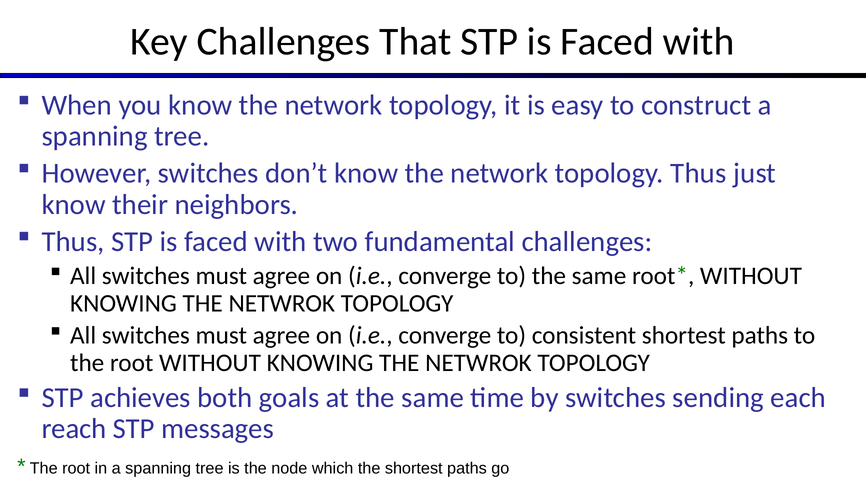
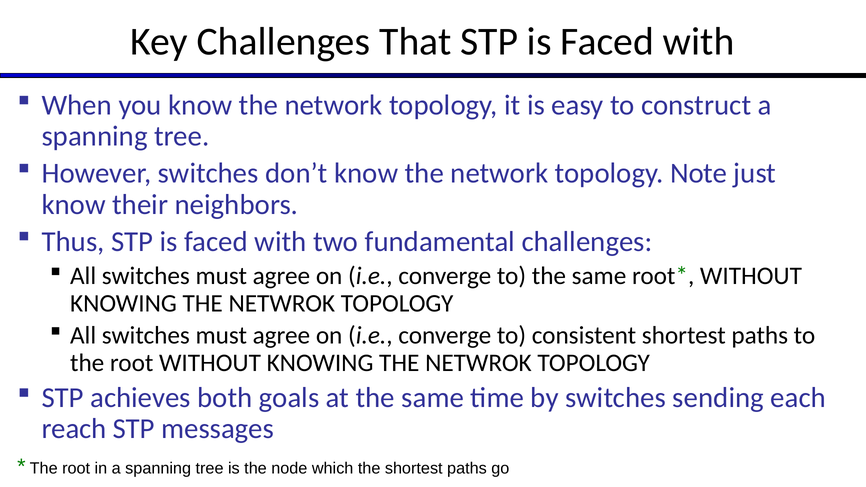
topology Thus: Thus -> Note (699, 173)
